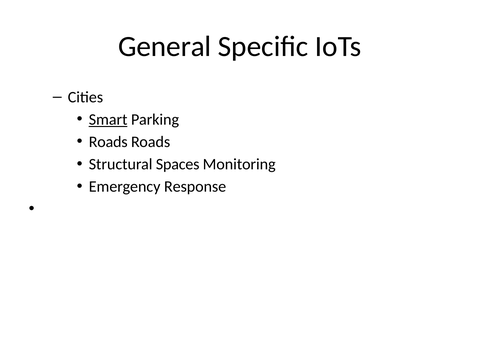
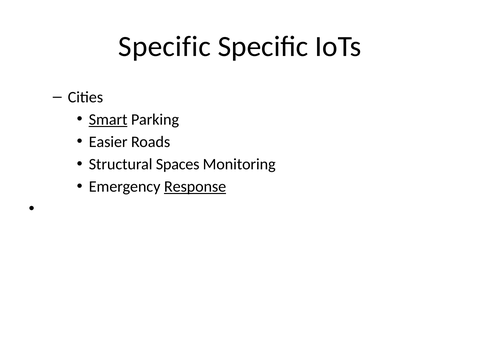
General: General -> Specific (165, 46)
Roads: Roads -> Easier (108, 142)
Response underline: none -> present (195, 187)
